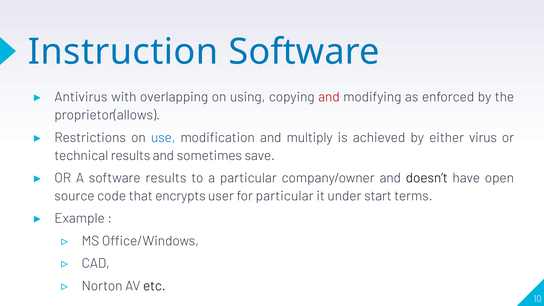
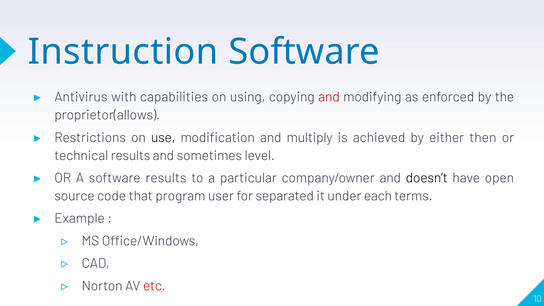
overlapping: overlapping -> capabilities (174, 97)
use colour: blue -> black (163, 138)
virus: virus -> then (483, 138)
save: save -> level (260, 156)
encrypts: encrypts -> program (180, 196)
for particular: particular -> separated (285, 196)
start: start -> each (378, 196)
etc colour: black -> red (154, 286)
